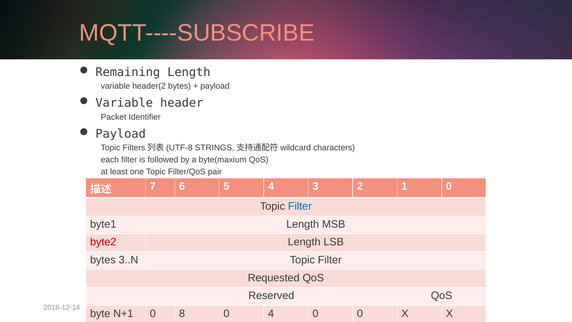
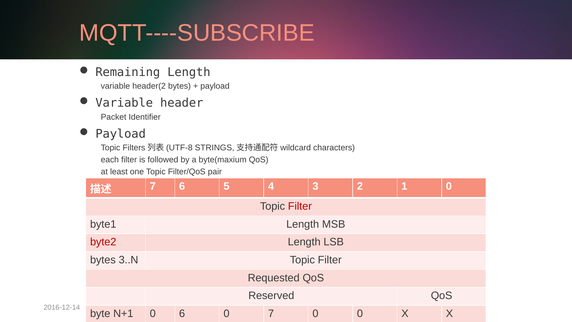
Filter colour: blue -> red (300, 206)
0 8: 8 -> 6 (182, 313)
0 4: 4 -> 7 (271, 313)
